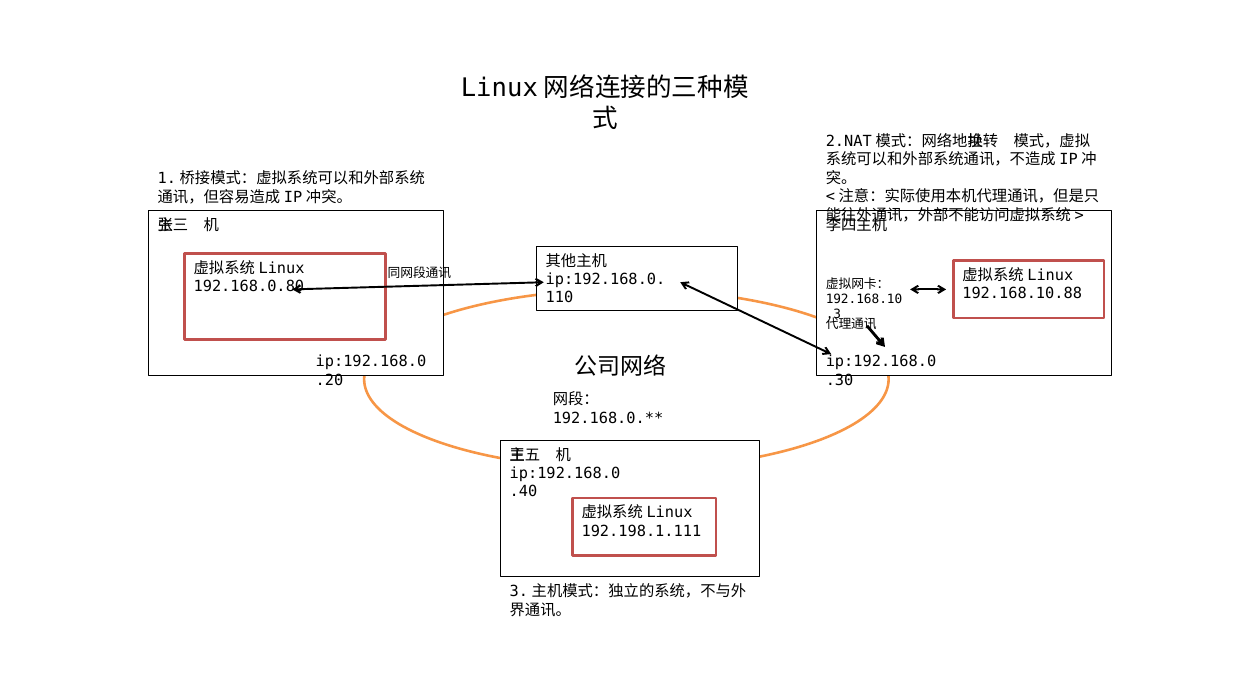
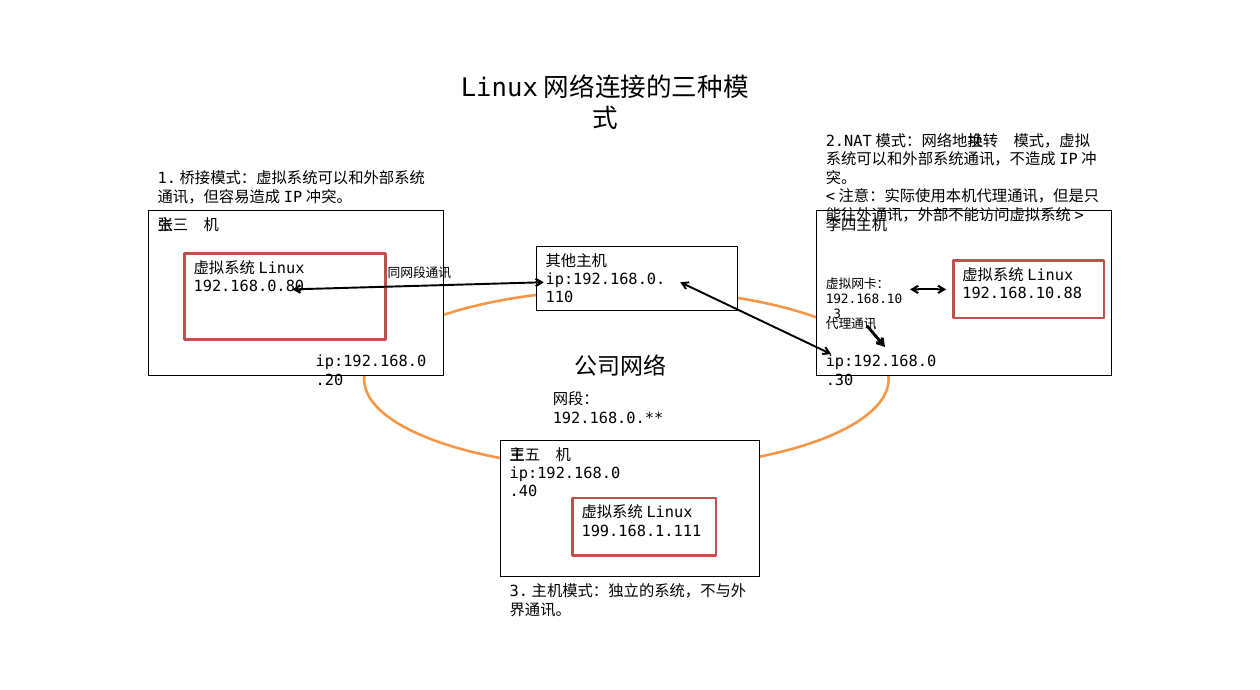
192.198.1.111: 192.198.1.111 -> 199.168.1.111 (641, 531)
